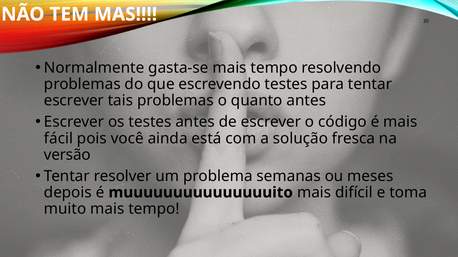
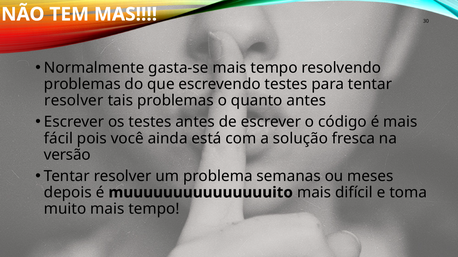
escrever: escrever -> resolver (74, 101)
